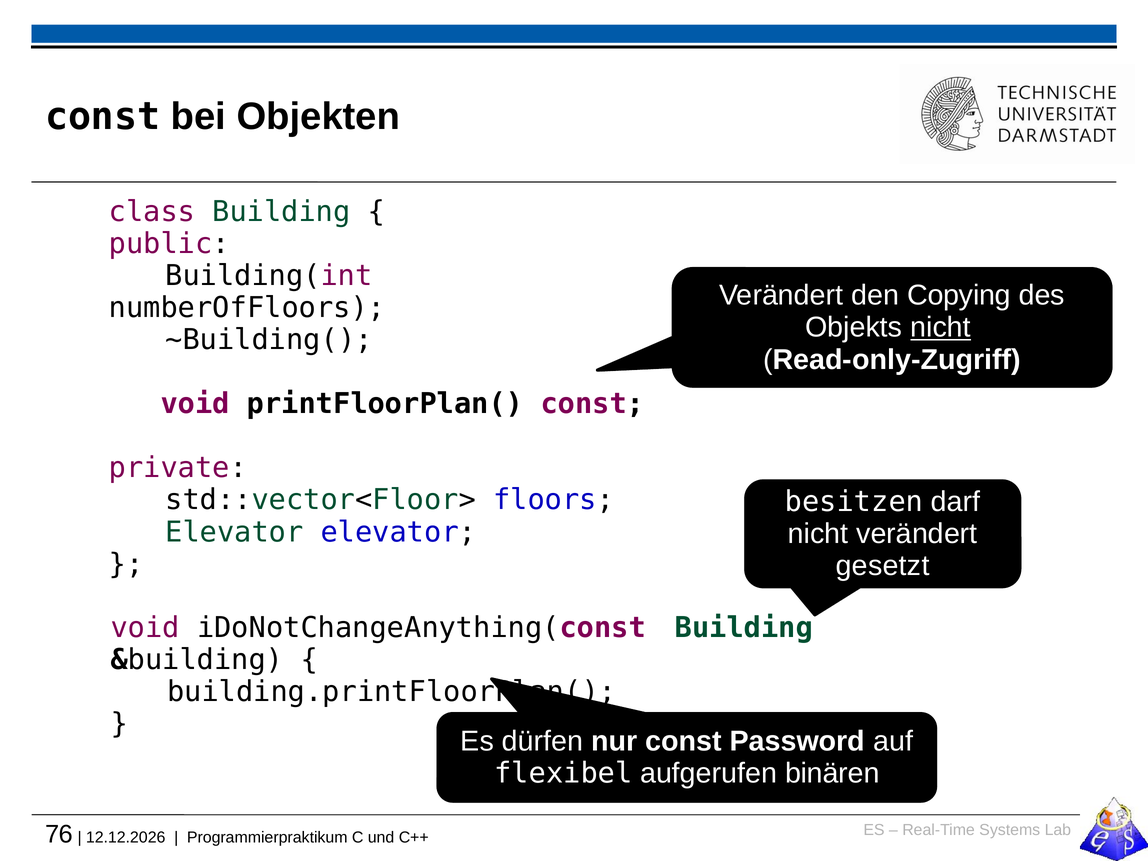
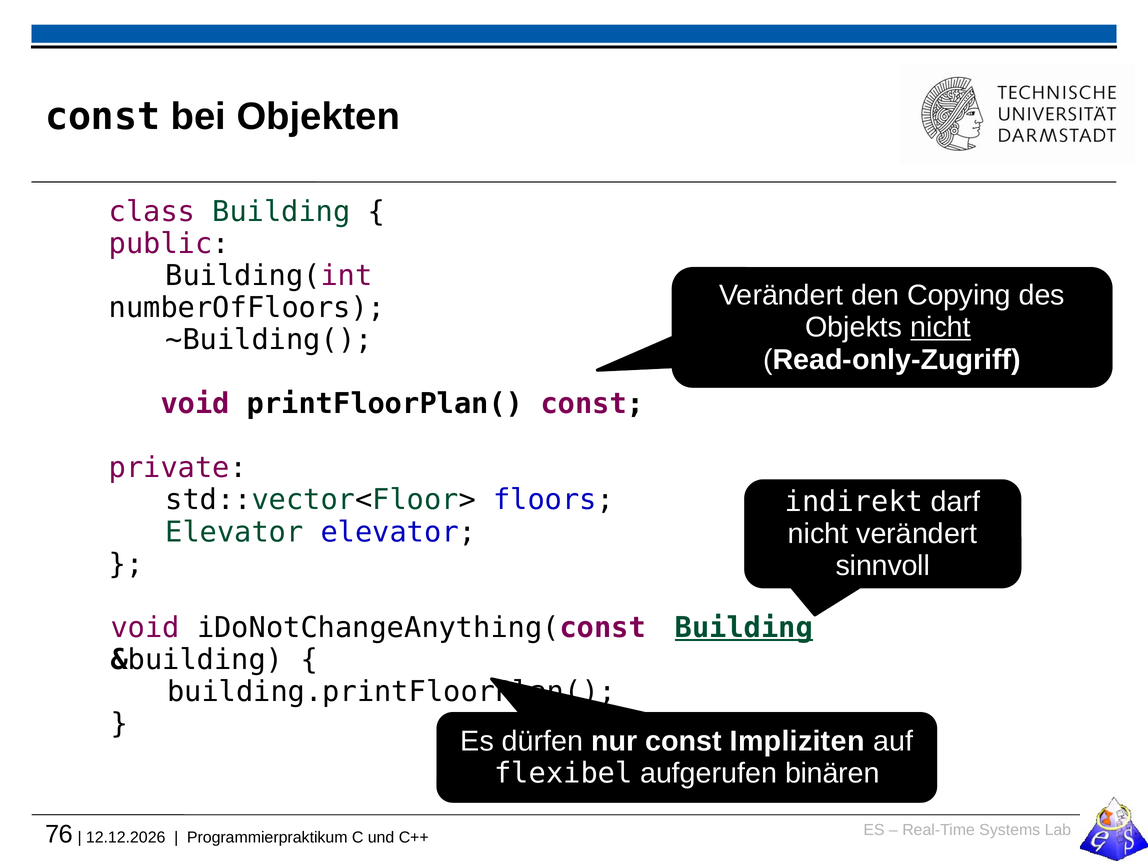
besitzen: besitzen -> indirekt (854, 502)
gesetzt: gesetzt -> sinnvoll (883, 566)
Building underline: none -> present (744, 628)
Password: Password -> Impliziten (797, 741)
